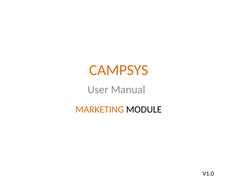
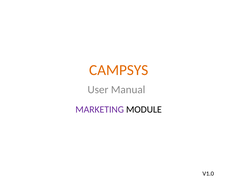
MARKETING colour: orange -> purple (100, 110)
